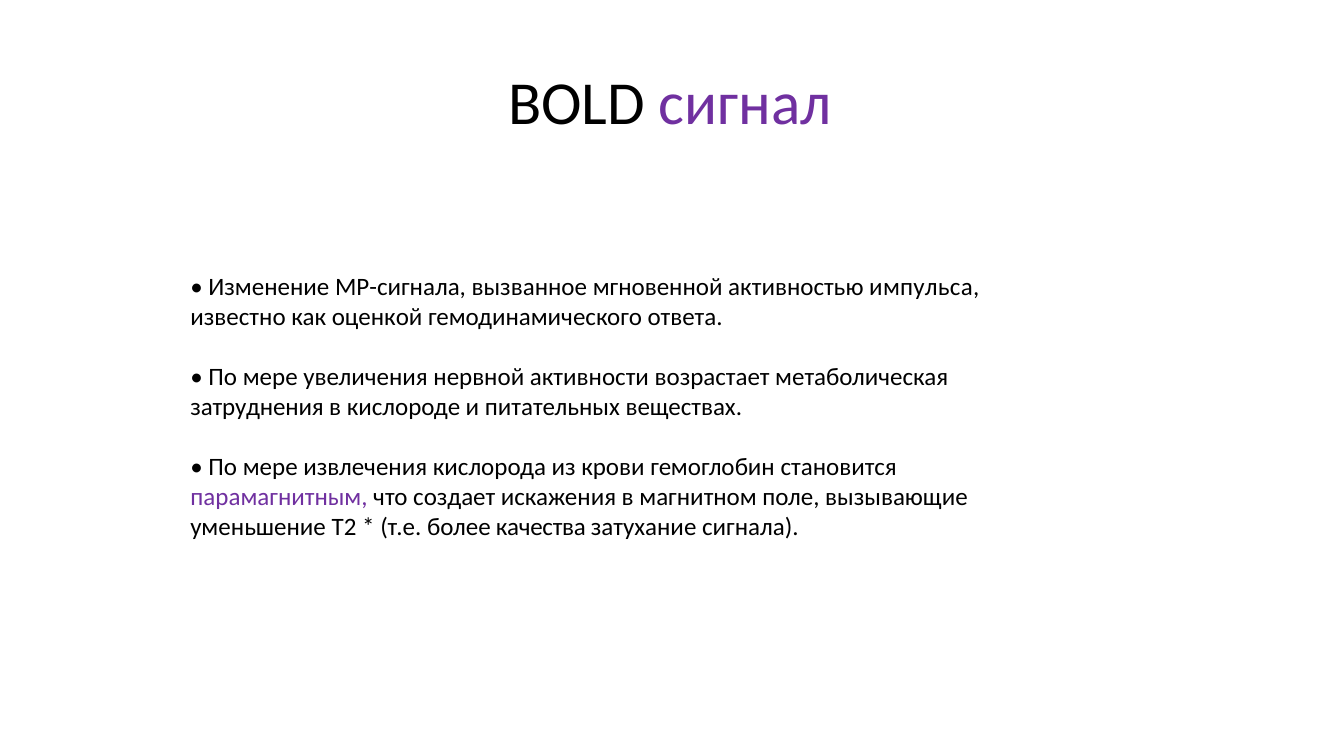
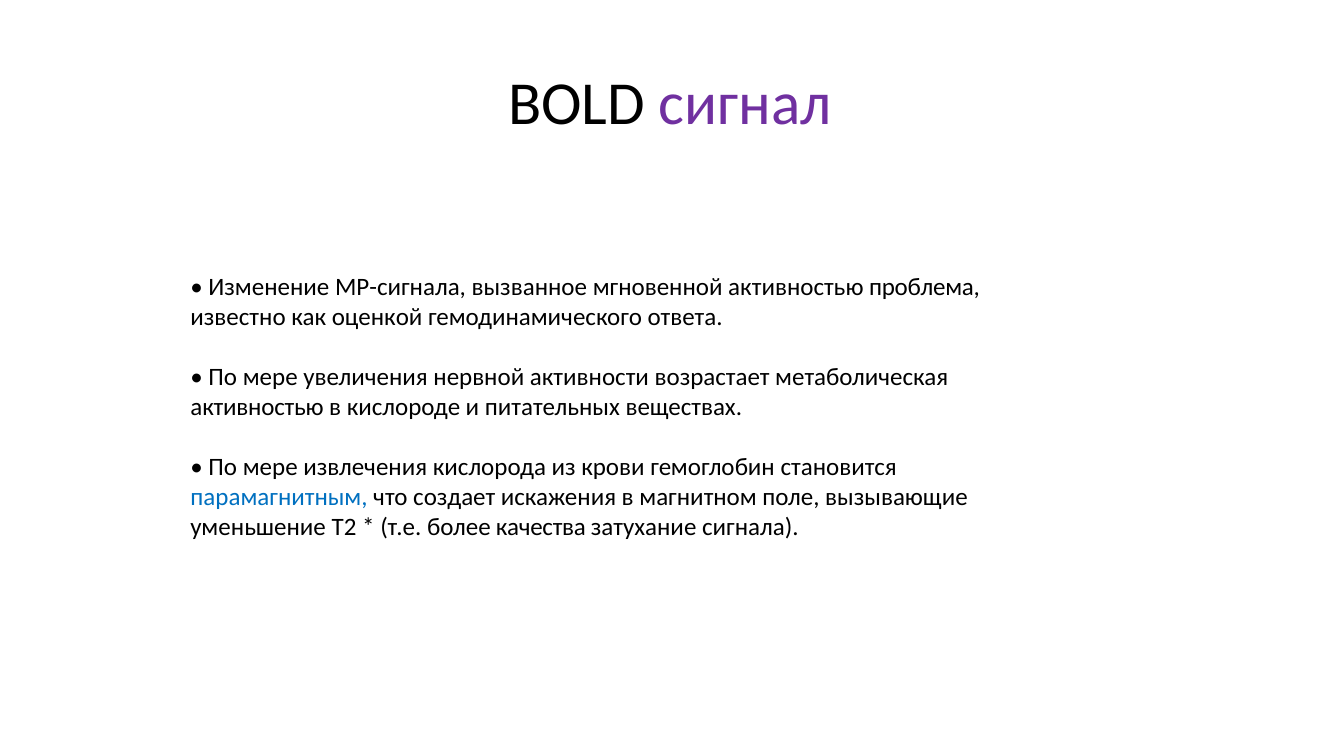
импульса: импульса -> проблема (924, 287)
затруднения: затруднения -> активностью (257, 407)
парамагнитным colour: purple -> blue (279, 497)
